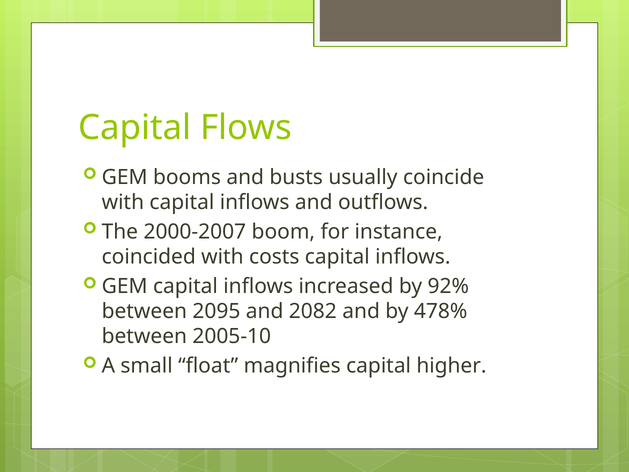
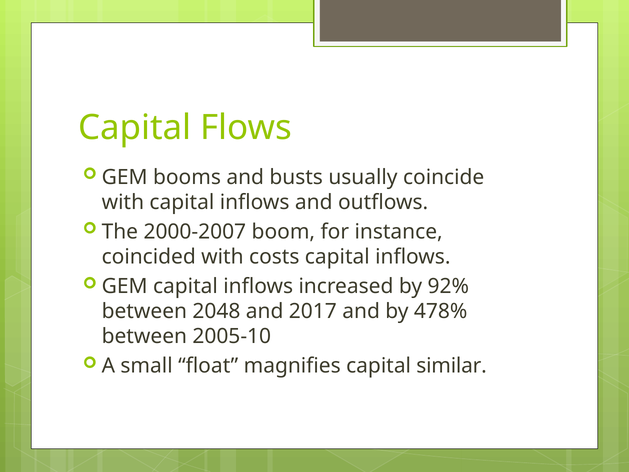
2095: 2095 -> 2048 (216, 311)
2082: 2082 -> 2017 (313, 311)
higher: higher -> similar (452, 366)
